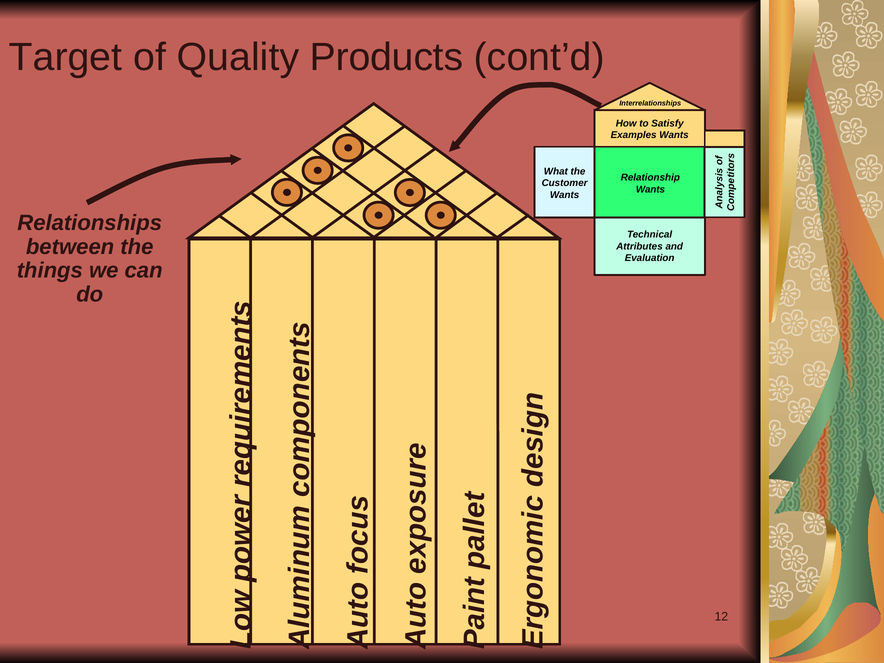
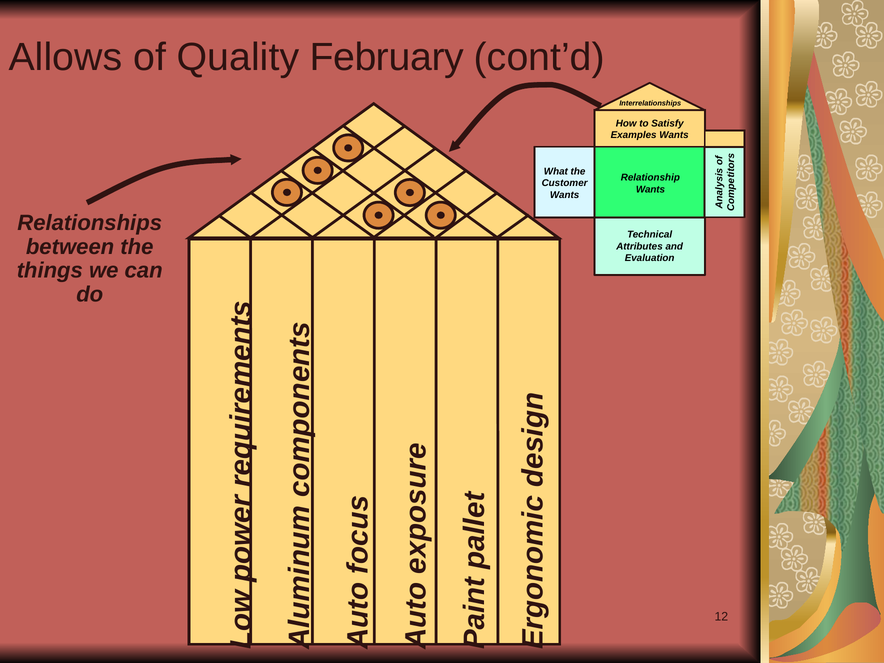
Target: Target -> Allows (65, 57)
Products: Products -> February (387, 57)
